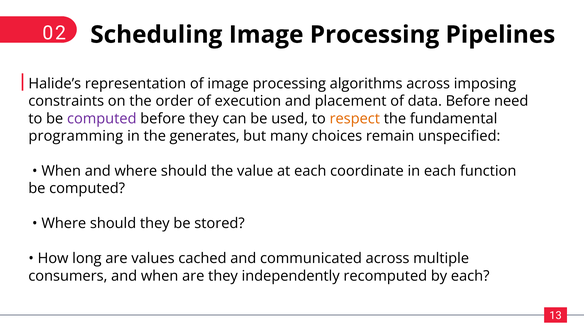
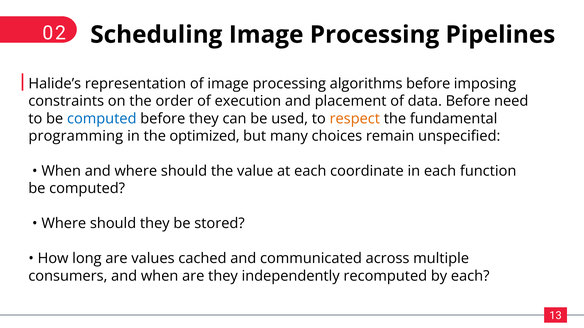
algorithms across: across -> before (428, 84)
computed colour: purple -> blue (102, 119)
generates: generates -> optimized (205, 136)
